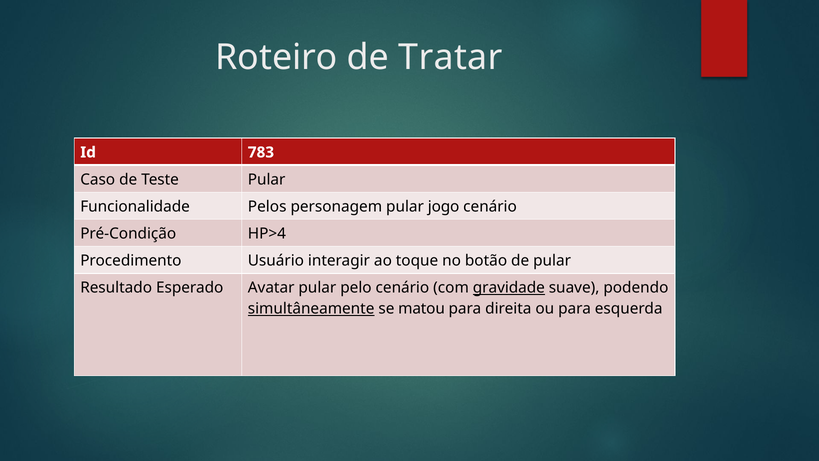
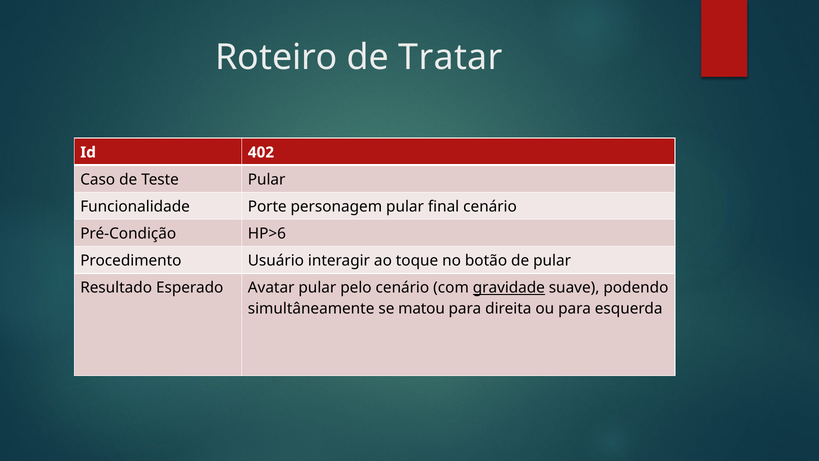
783: 783 -> 402 (261, 152)
Pelos: Pelos -> Porte (267, 206)
jogo: jogo -> final (444, 206)
HP>4: HP>4 -> HP>6 (267, 233)
simultâneamente underline: present -> none (311, 308)
